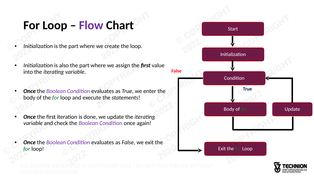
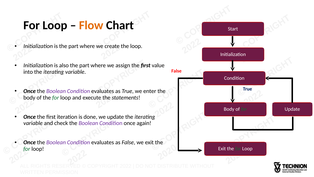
Flow colour: purple -> orange (91, 25)
